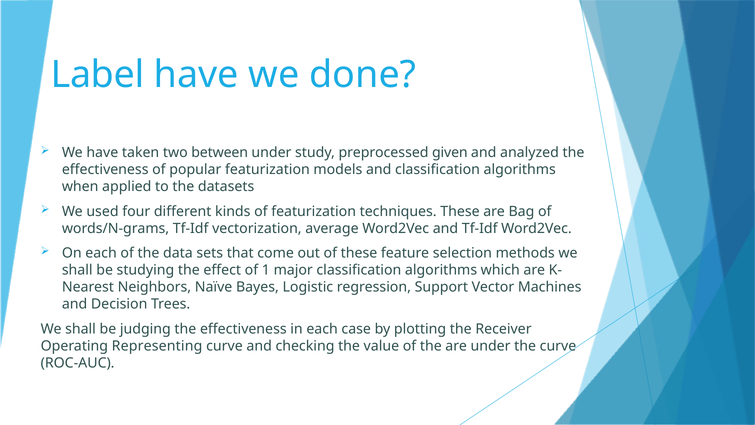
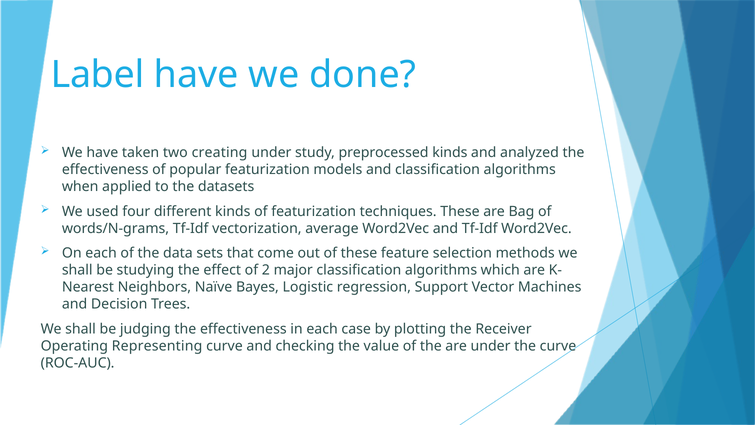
between: between -> creating (220, 152)
preprocessed given: given -> kinds (450, 152)
1: 1 -> 2 (266, 270)
